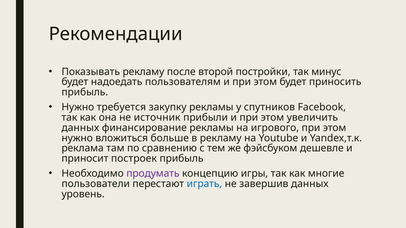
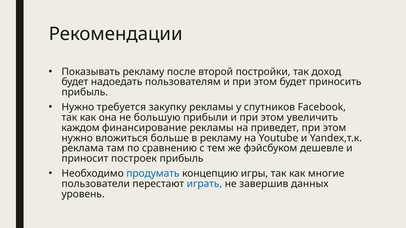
минус: минус -> доход (326, 72)
источник: источник -> большую (157, 118)
данных: данных -> каждом (80, 128)
игрового: игрового -> приведет (275, 128)
продумать colour: purple -> blue (153, 174)
